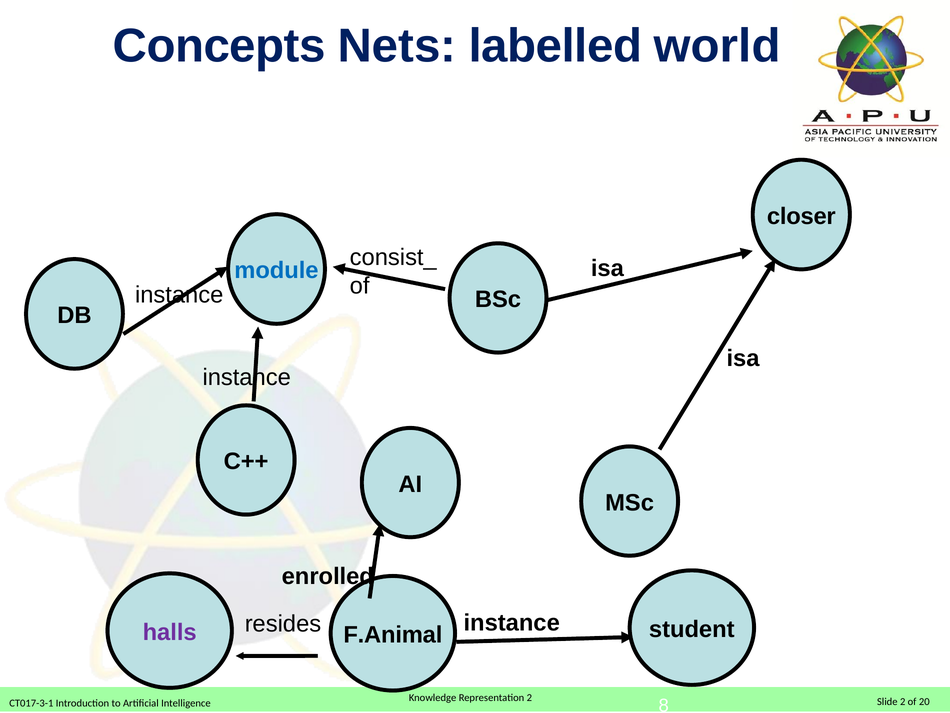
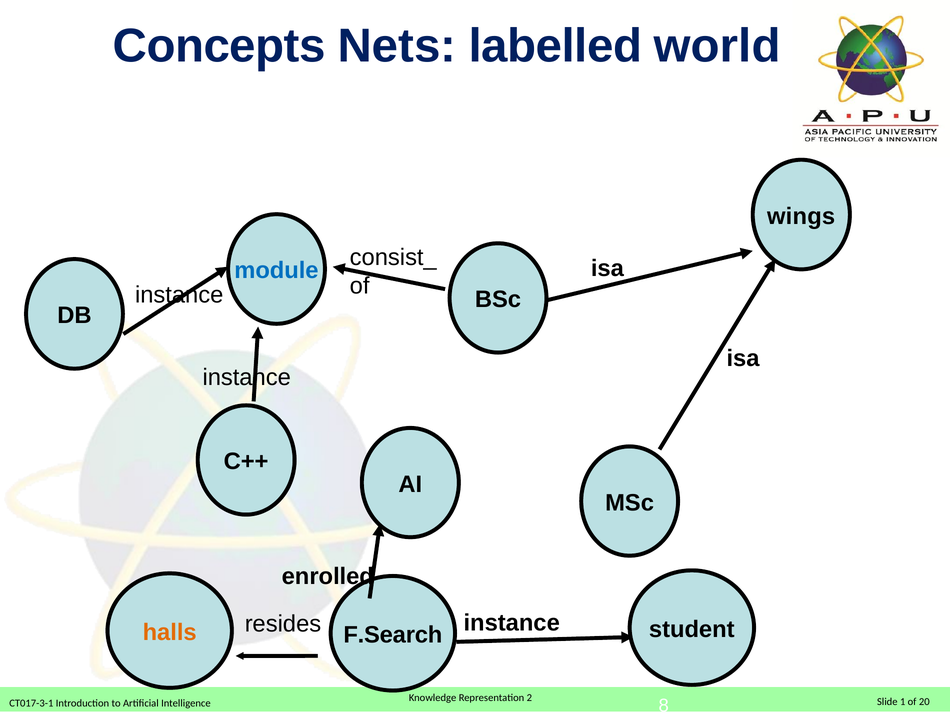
closer: closer -> wings (801, 216)
halls colour: purple -> orange (170, 632)
F.Animal: F.Animal -> F.Search (393, 634)
2: 2 -> 1 (903, 701)
